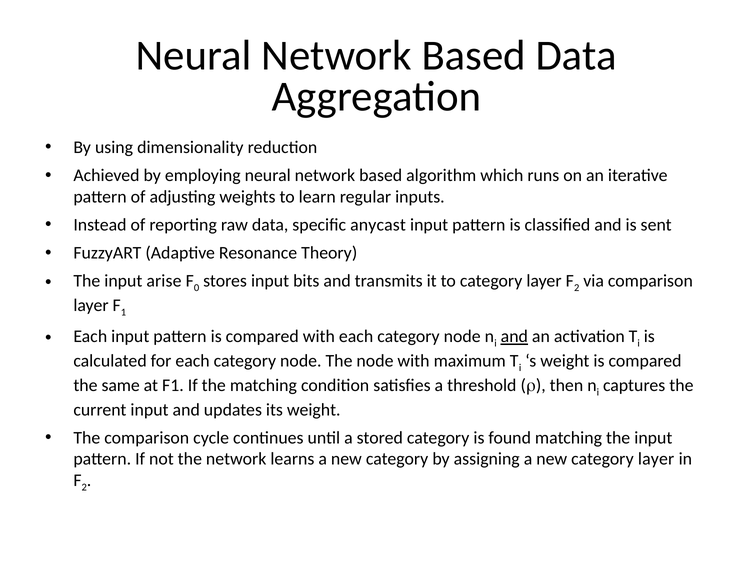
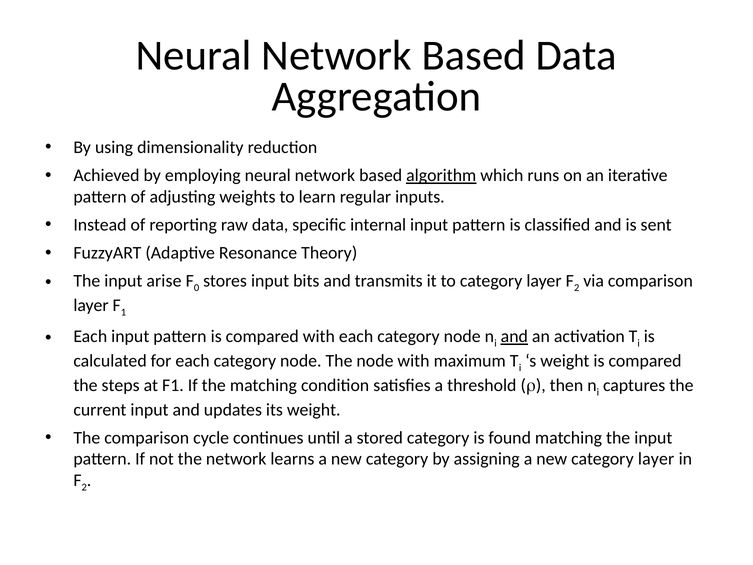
algorithm underline: none -> present (441, 176)
anycast: anycast -> internal (378, 225)
same: same -> steps (121, 385)
